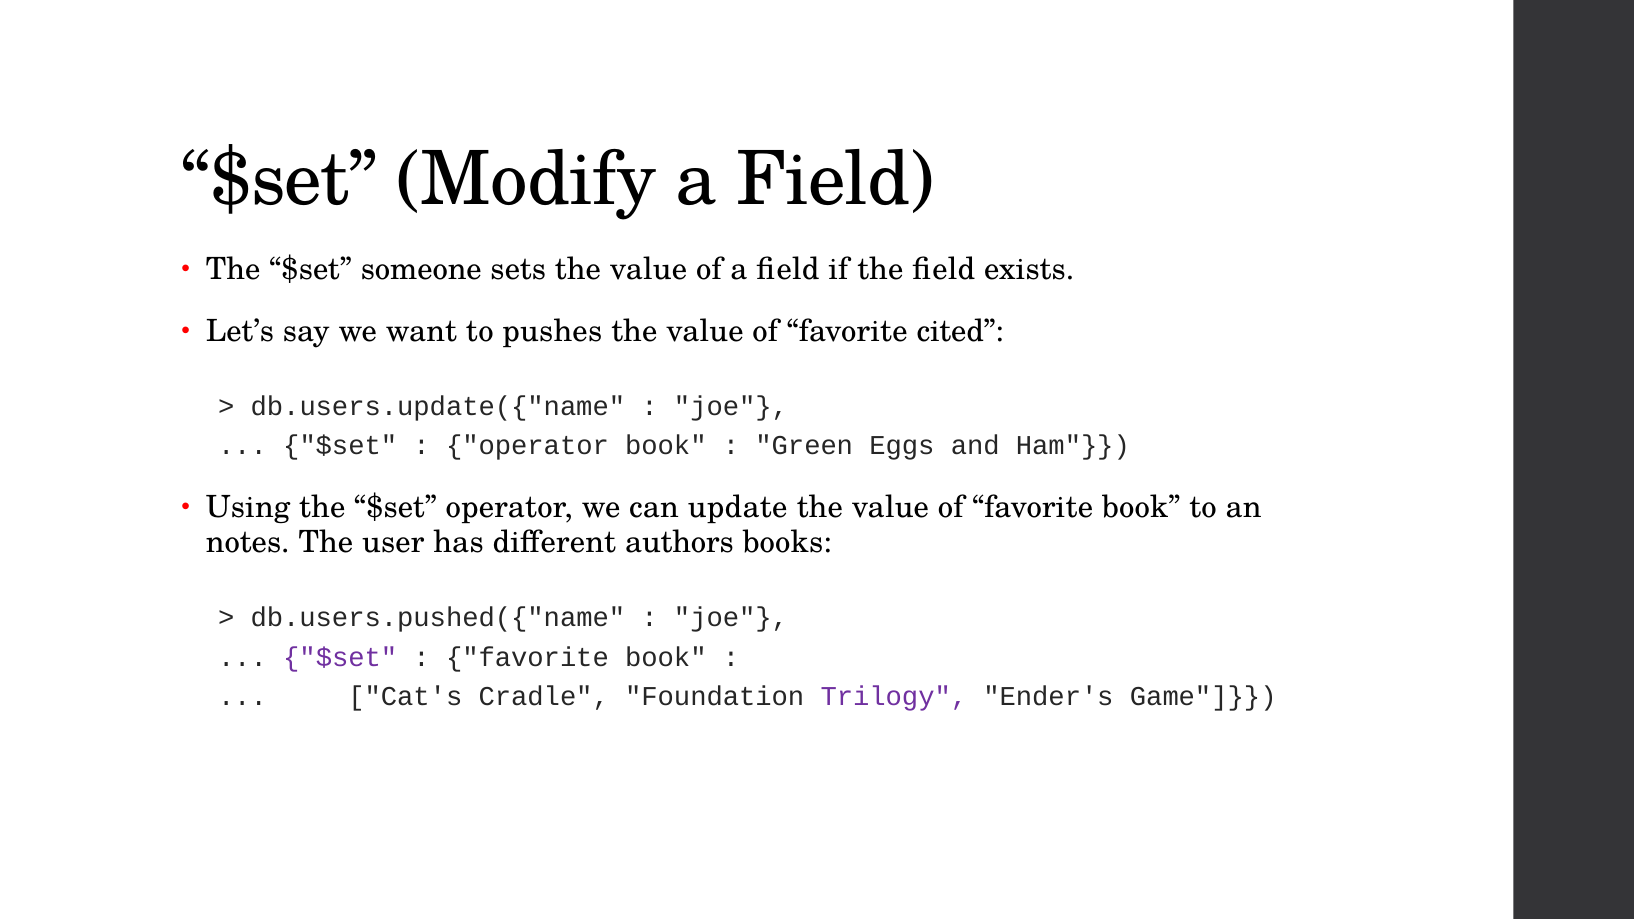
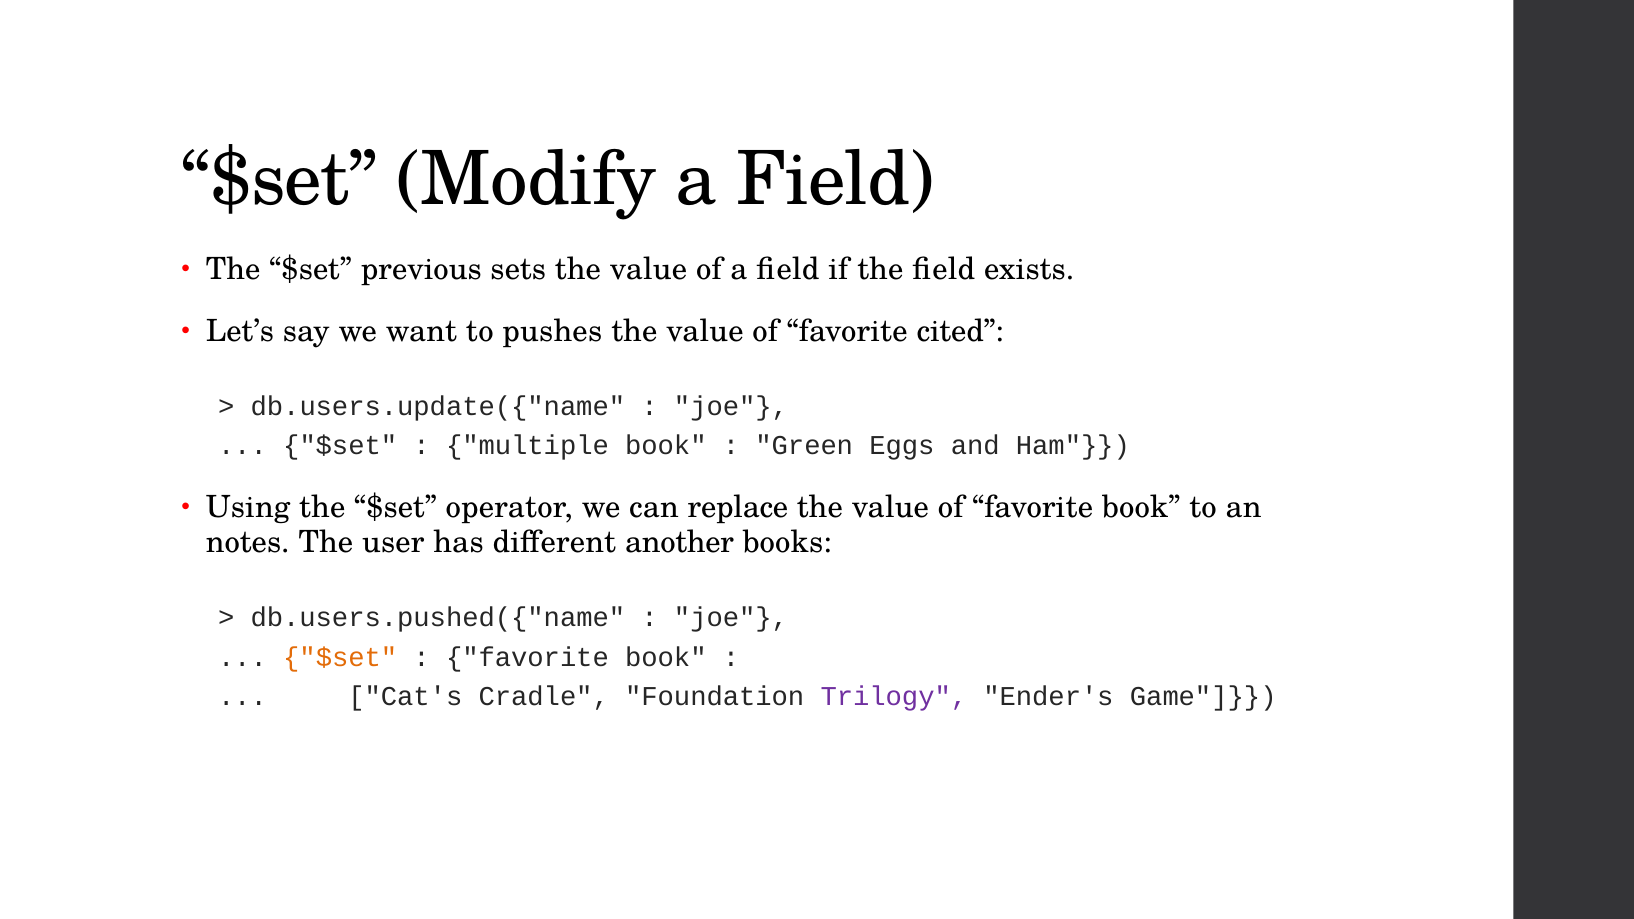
someone: someone -> previous (421, 269)
operator: operator -> multiple (527, 446)
update: update -> replace (738, 508)
authors: authors -> another (680, 542)
$set colour: purple -> orange (340, 657)
